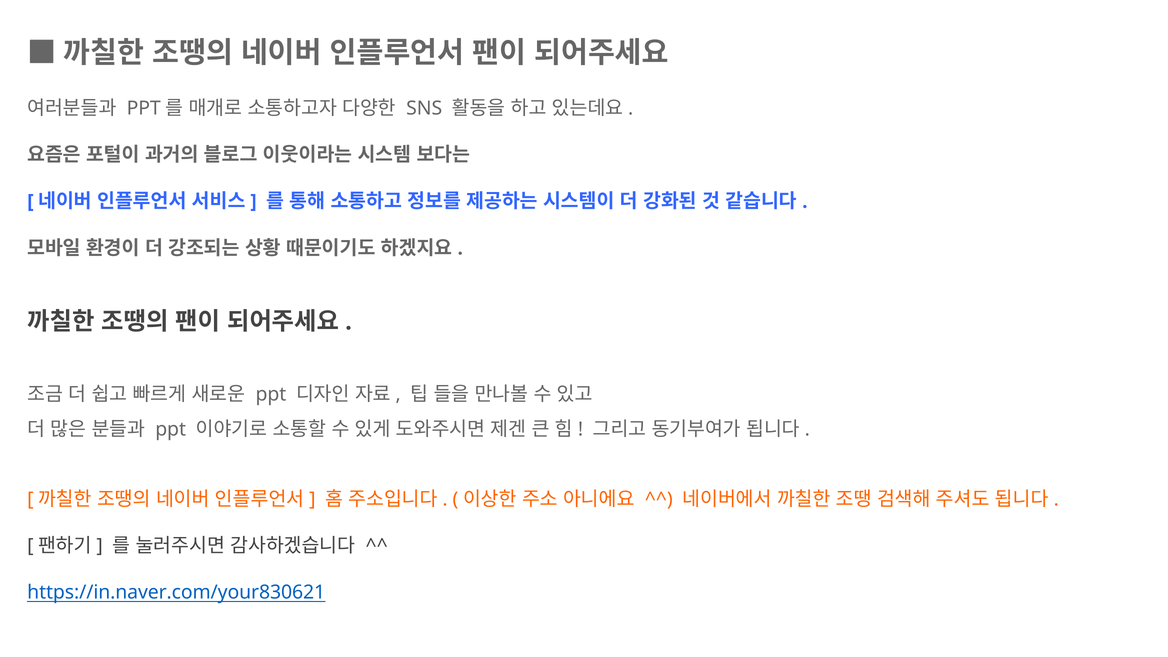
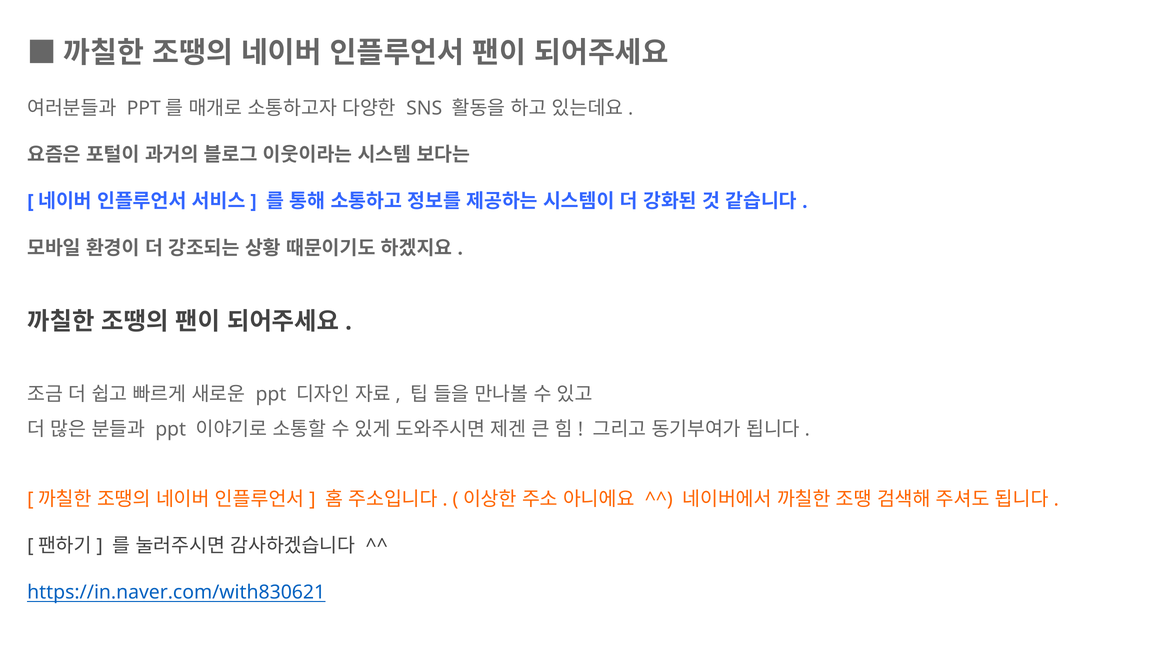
https://in.naver.com/your830621: https://in.naver.com/your830621 -> https://in.naver.com/with830621 (176, 592)
